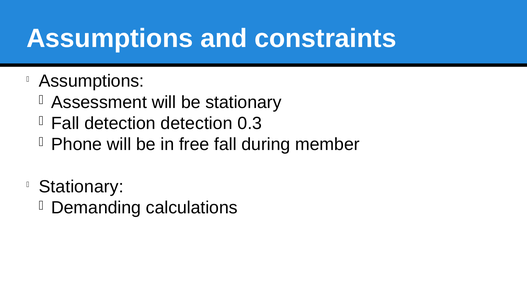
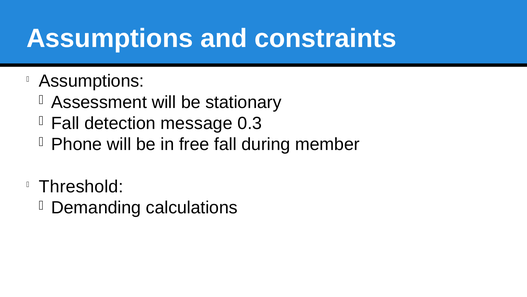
detection detection: detection -> message (197, 123)
Stationary: Stationary -> Threshold (81, 186)
